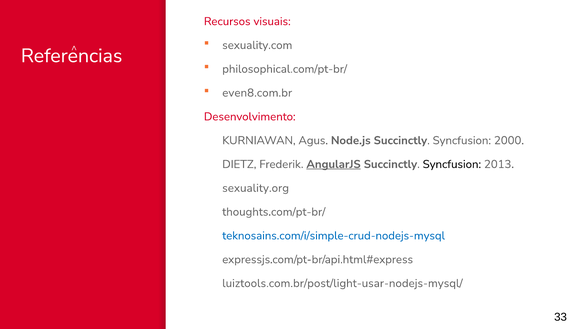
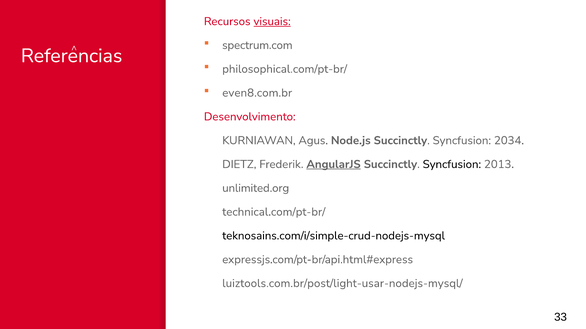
visuais underline: none -> present (272, 21)
sexuality.com: sexuality.com -> spectrum.com (257, 45)
2000: 2000 -> 2034 (509, 141)
sexuality.org: sexuality.org -> unlimited.org (256, 188)
thoughts.com/pt-br/: thoughts.com/pt-br/ -> technical.com/pt-br/ (274, 212)
teknosains.com/i/simple-crud-nodejs-mysql colour: blue -> black (334, 236)
